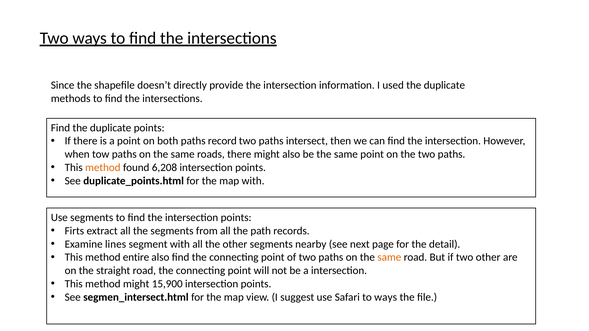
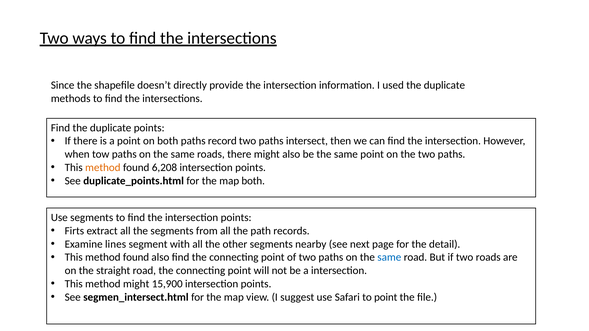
map with: with -> both (253, 181)
entire: entire -> found (136, 258)
same colour: orange -> blue (389, 258)
two other: other -> roads (488, 258)
to ways: ways -> point (386, 297)
